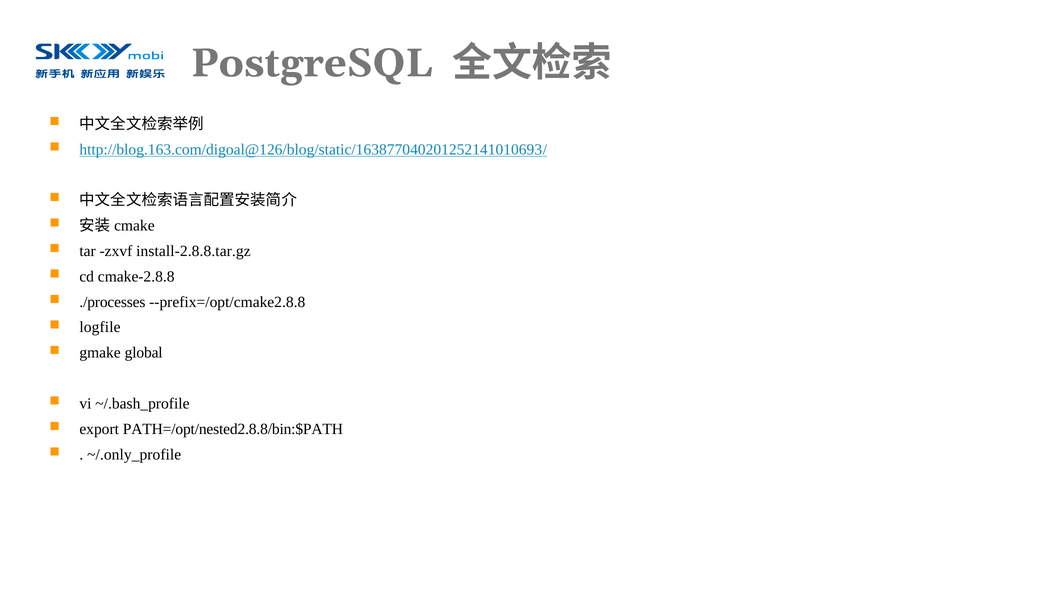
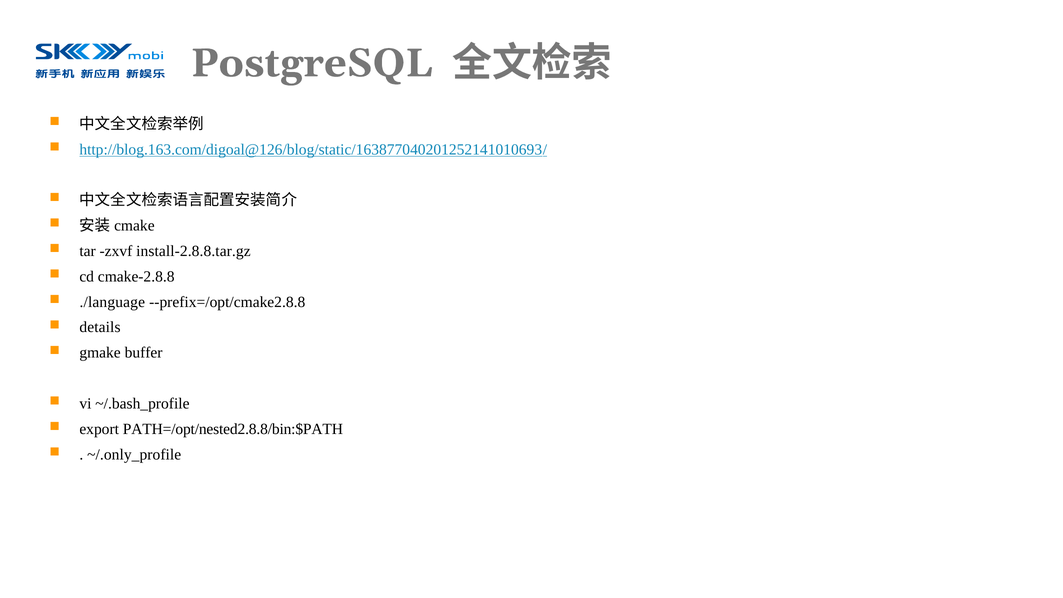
./processes: ./processes -> ./language (112, 302)
logfile: logfile -> details (100, 327)
global: global -> buffer (144, 353)
